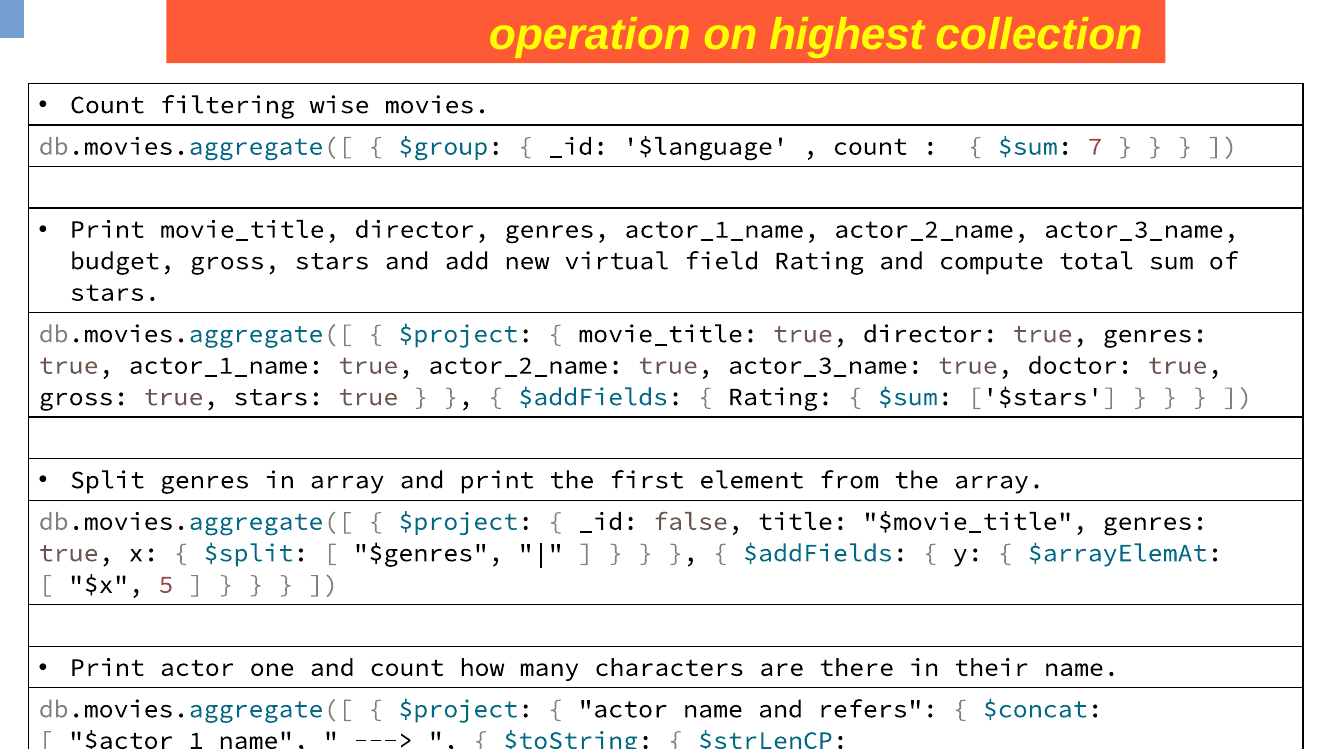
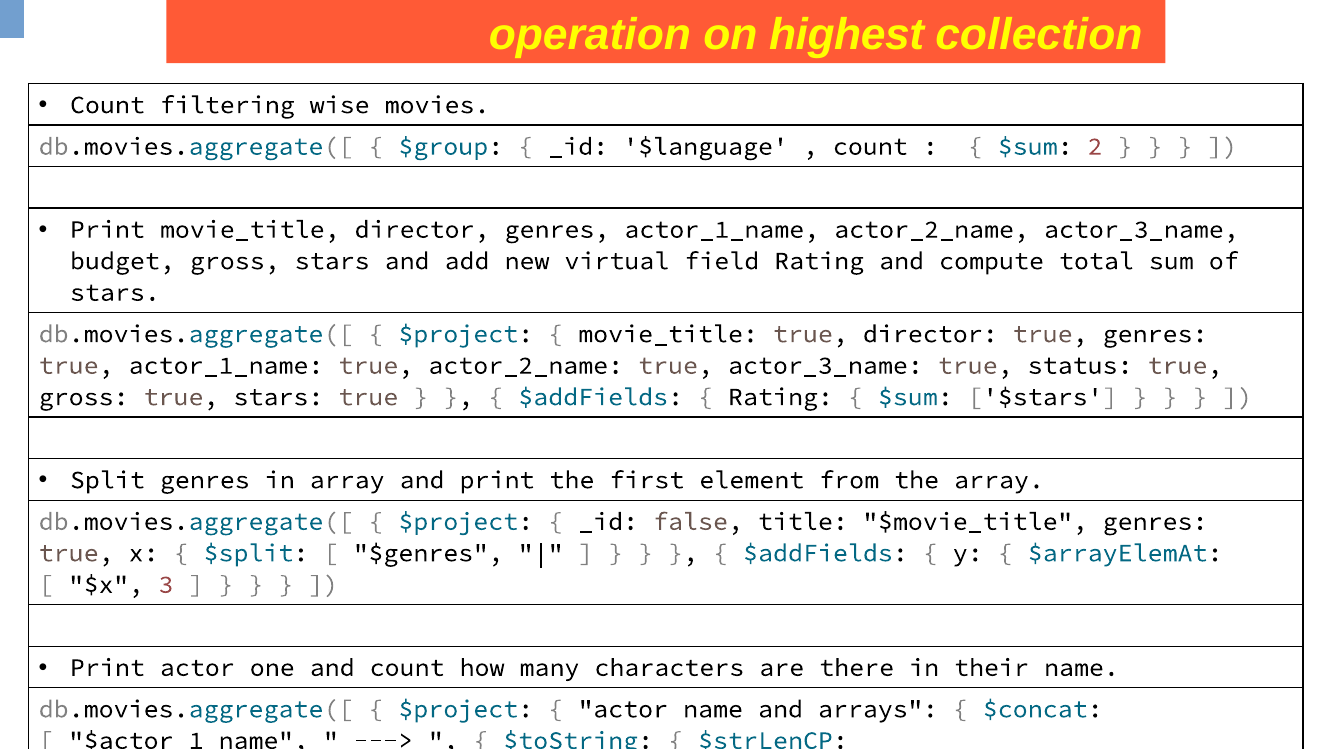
7: 7 -> 2 (1095, 146)
doctor: doctor -> status (1080, 366)
5: 5 -> 3 (166, 585)
refers: refers -> arrays (878, 709)
